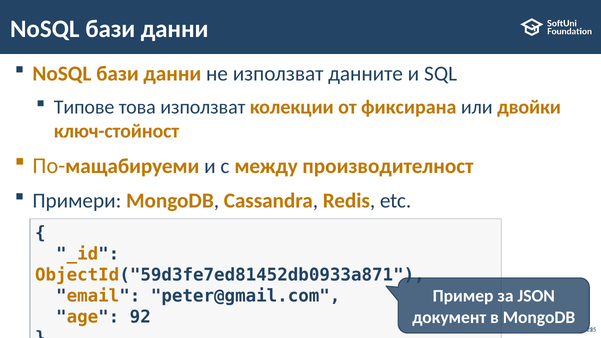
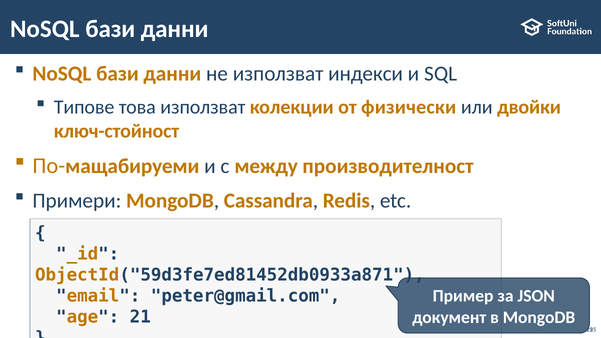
данните: данните -> индекси (366, 74)
фиксирана: фиксирана -> физически (409, 107)
92: 92 -> 21 (140, 317)
